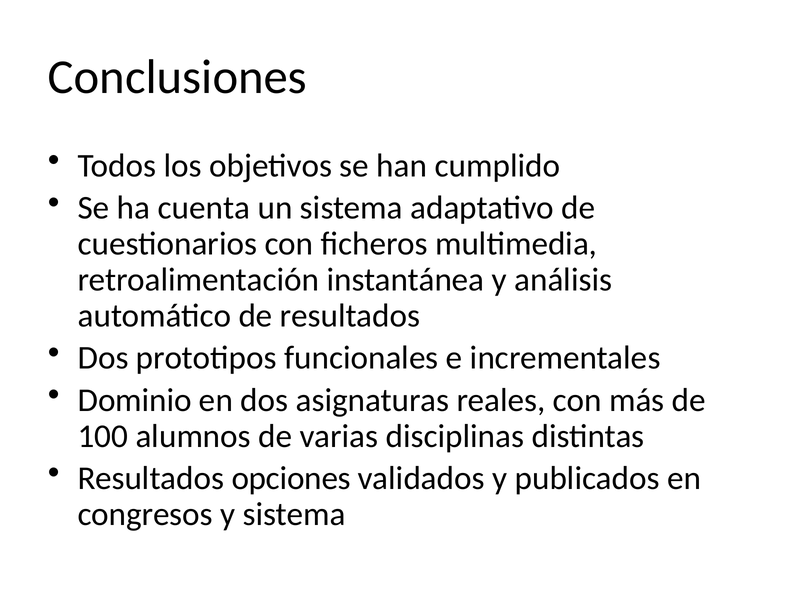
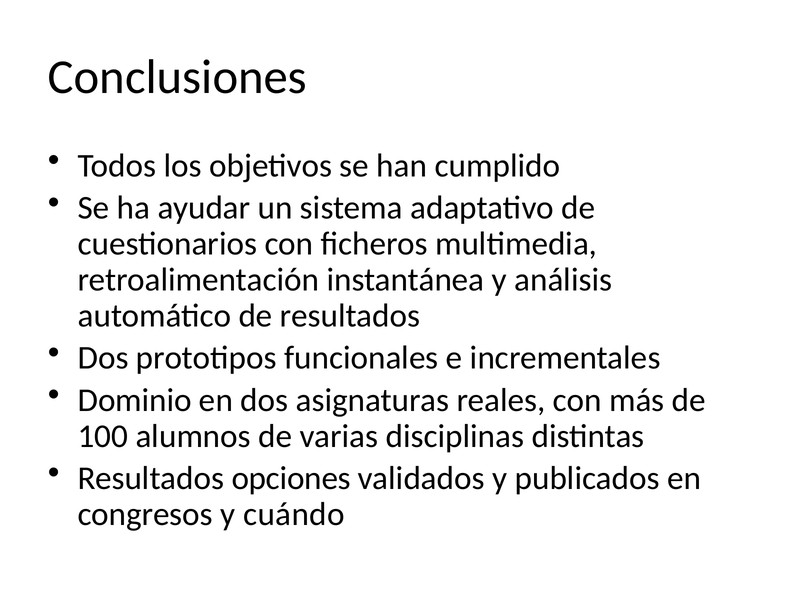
cuenta: cuenta -> ayudar (204, 208)
y sistema: sistema -> cuándo (294, 514)
